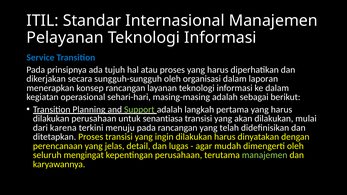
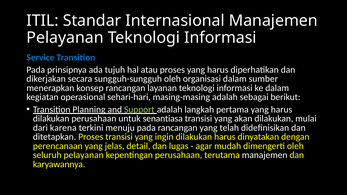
laporan: laporan -> sumber (263, 79)
seluruh mengingat: mengingat -> pelayanan (84, 155)
manajemen colour: light green -> white (265, 155)
